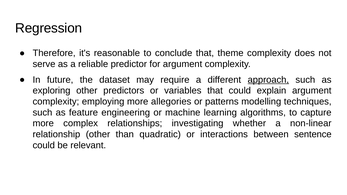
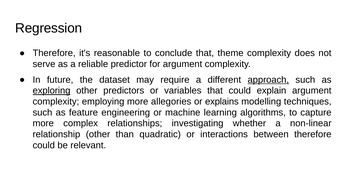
exploring underline: none -> present (52, 91)
patterns: patterns -> explains (222, 102)
between sentence: sentence -> therefore (313, 134)
